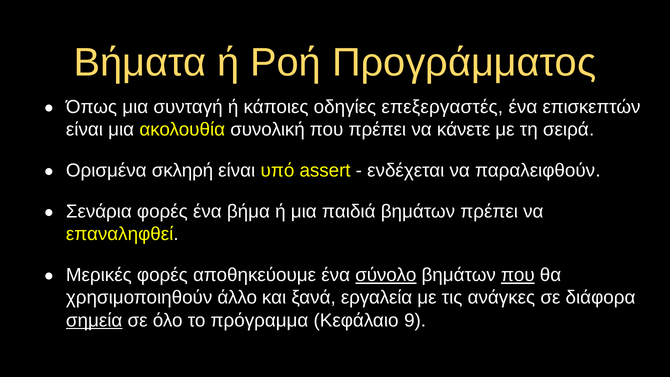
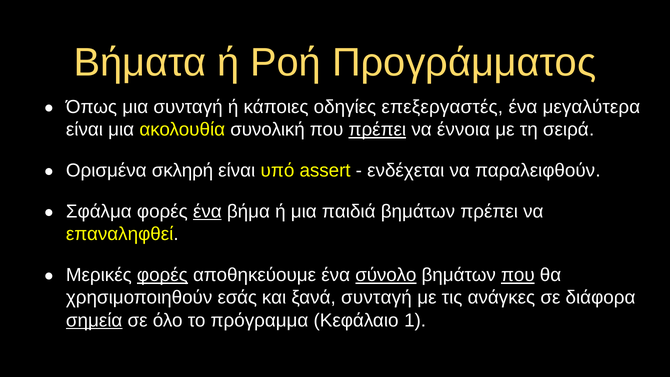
επισκεπτών: επισκεπτών -> μεγαλύτερα (591, 107)
πρέπει underline: none -> present (377, 130)
κάνετε: κάνετε -> έννοια (464, 130)
Σενάρια: Σενάρια -> Σφάλμα (99, 211)
ένα underline: none -> present (207, 211)
φορές underline: none -> present (162, 275)
άλλο: άλλο -> εσάς (237, 298)
ξανά εργαλεία: εργαλεία -> συνταγή (376, 298)
9: 9 -> 1 (415, 320)
